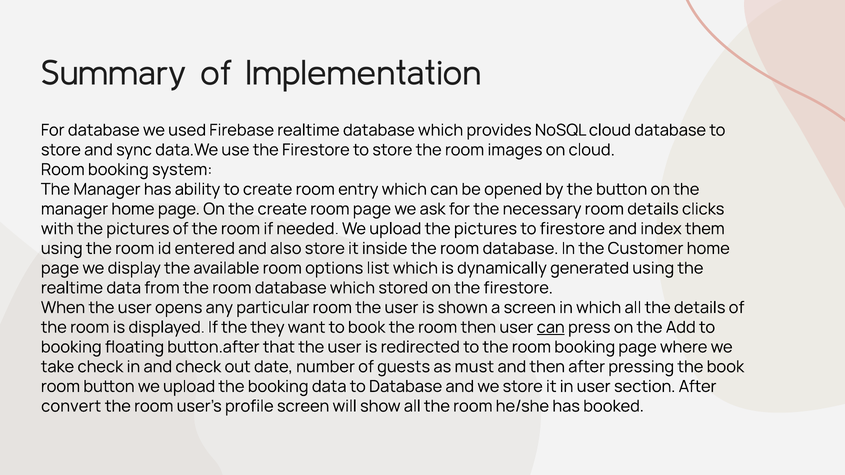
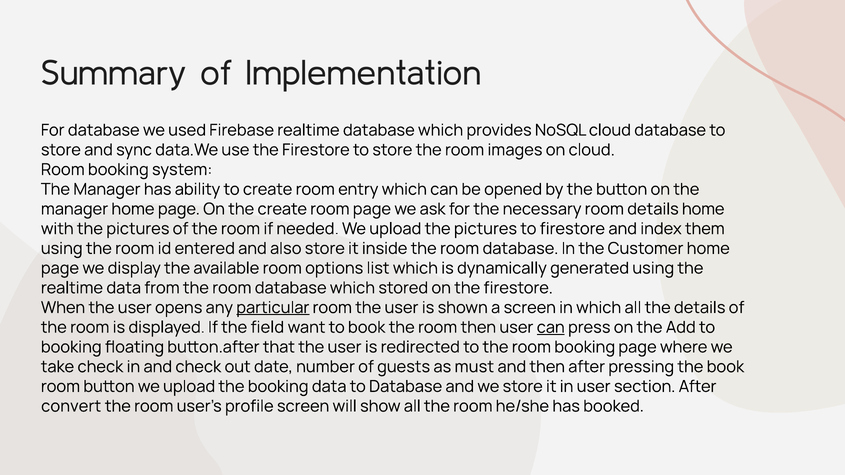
details clicks: clicks -> home (703, 209)
particular underline: none -> present (273, 308)
they: they -> field (267, 328)
